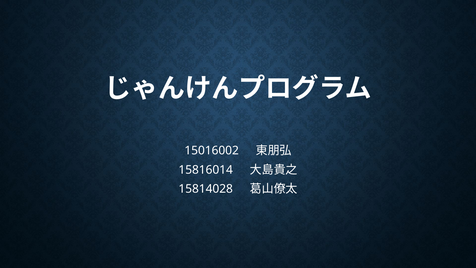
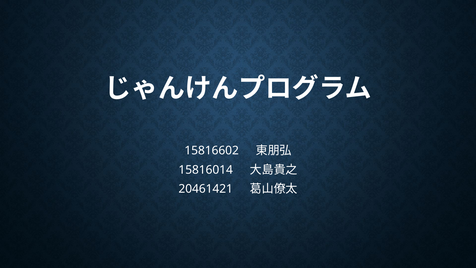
15016002: 15016002 -> 15816602 (212, 150)
15814028: 15814028 -> 20461421 (206, 189)
